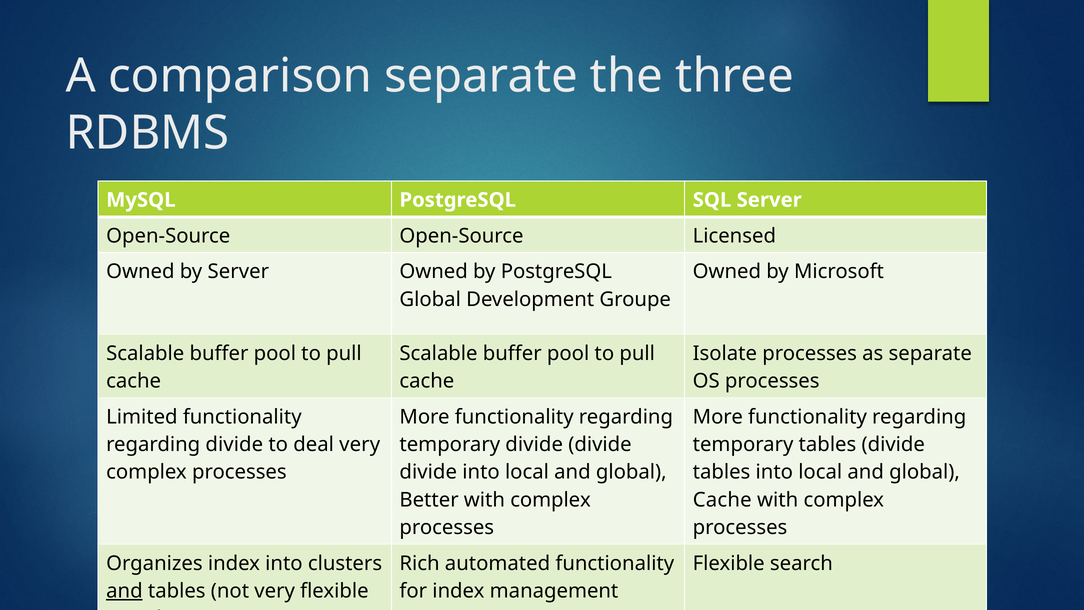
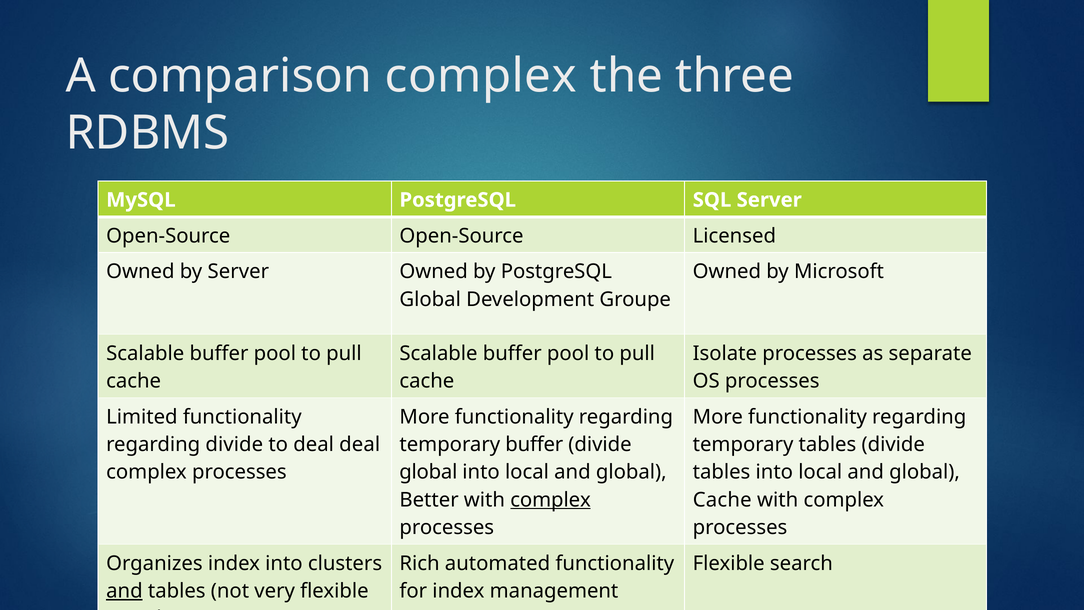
comparison separate: separate -> complex (481, 76)
deal very: very -> deal (360, 444)
temporary divide: divide -> buffer (534, 444)
divide: divide -> global (428, 472)
complex underline: none -> present (551, 500)
